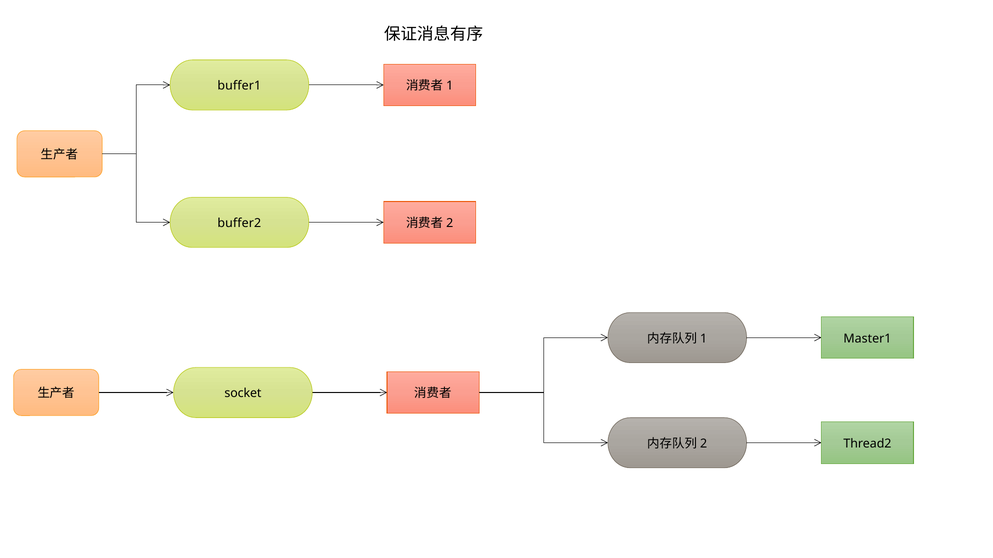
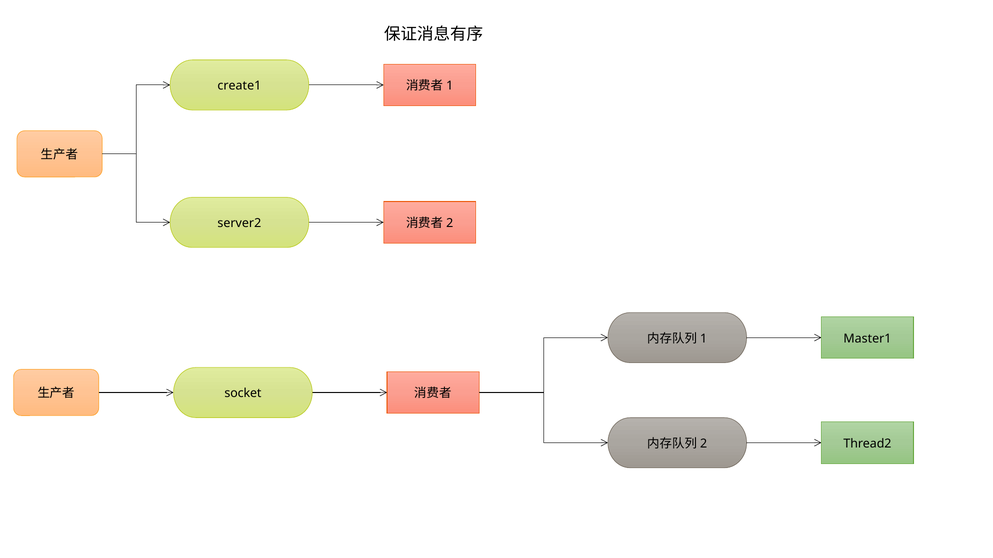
buffer1: buffer1 -> create1 (239, 86)
buffer2: buffer2 -> server2 (239, 223)
